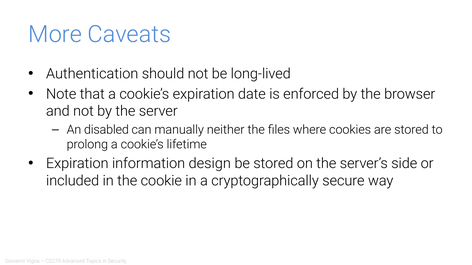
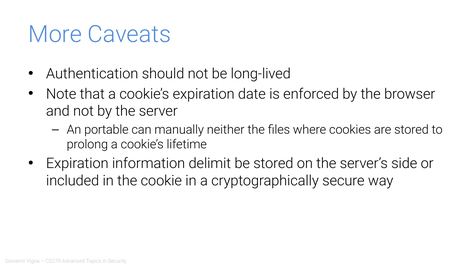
disabled: disabled -> portable (106, 130)
design: design -> delimit (210, 164)
